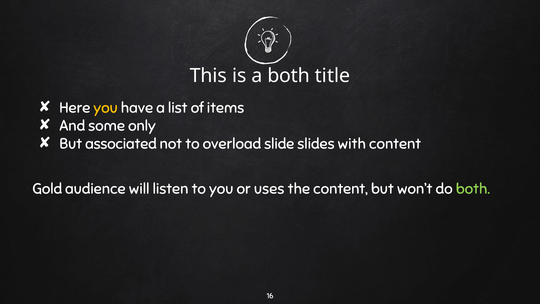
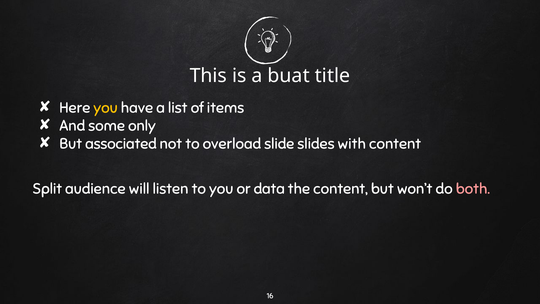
a both: both -> buat (289, 76)
Gold: Gold -> Split (47, 189)
uses: uses -> data (269, 189)
both colour: light green -> pink (473, 189)
